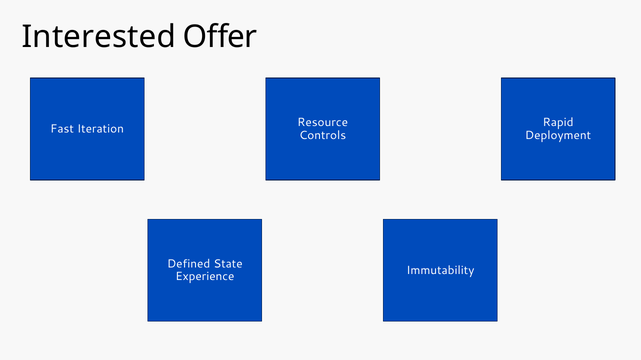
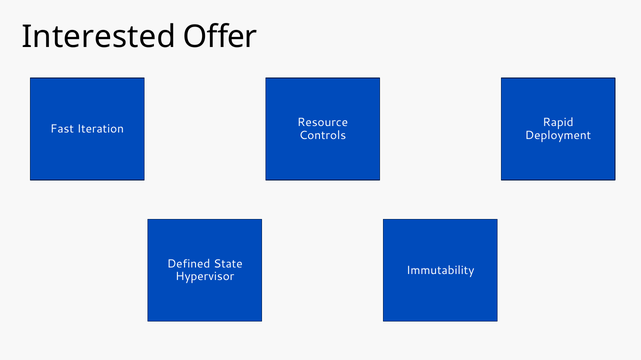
Experience: Experience -> Hypervisor (205, 277)
